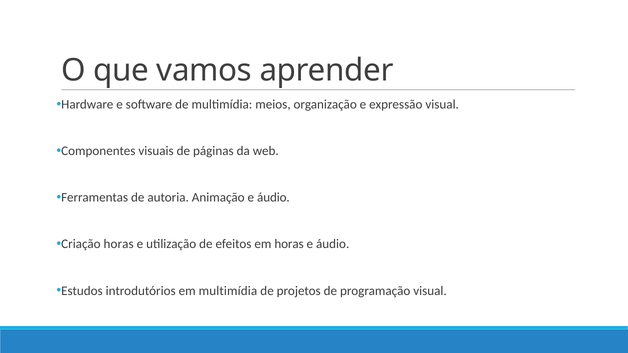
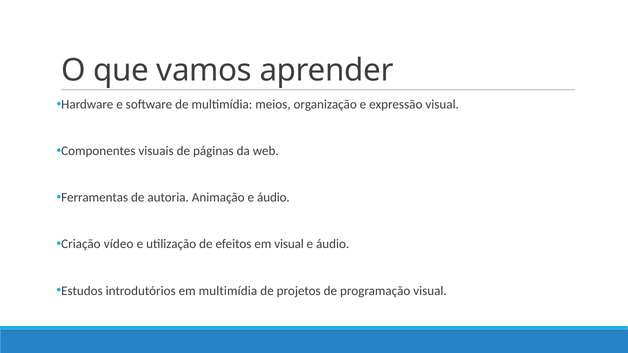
Criação horas: horas -> vídeo (119, 244)
em horas: horas -> visual (289, 244)
